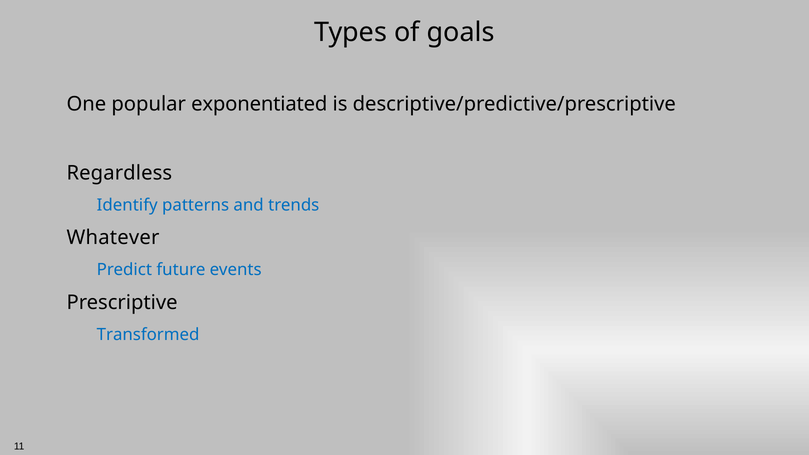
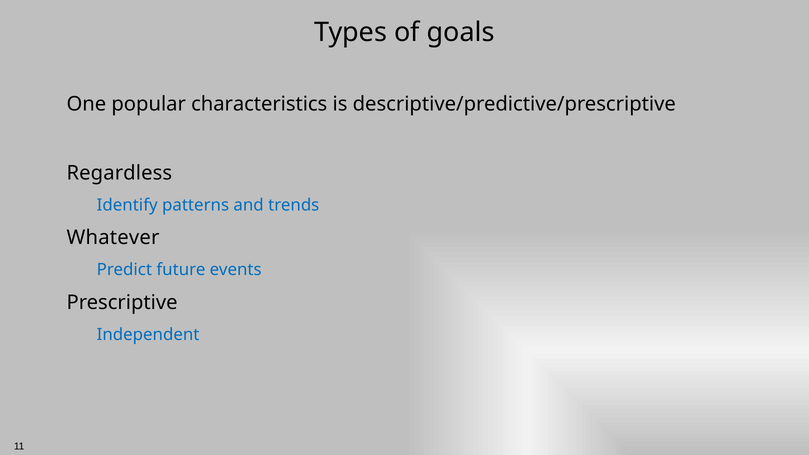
exponentiated: exponentiated -> characteristics (259, 104)
Transformed: Transformed -> Independent (148, 335)
